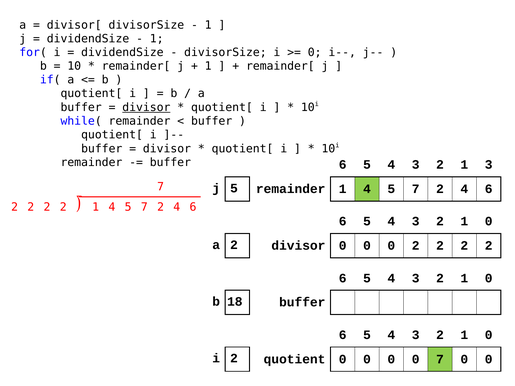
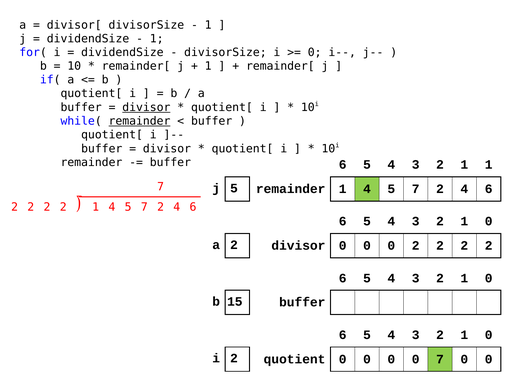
remainder underline: none -> present (139, 121)
1 3: 3 -> 1 (489, 165)
18: 18 -> 15 (235, 302)
